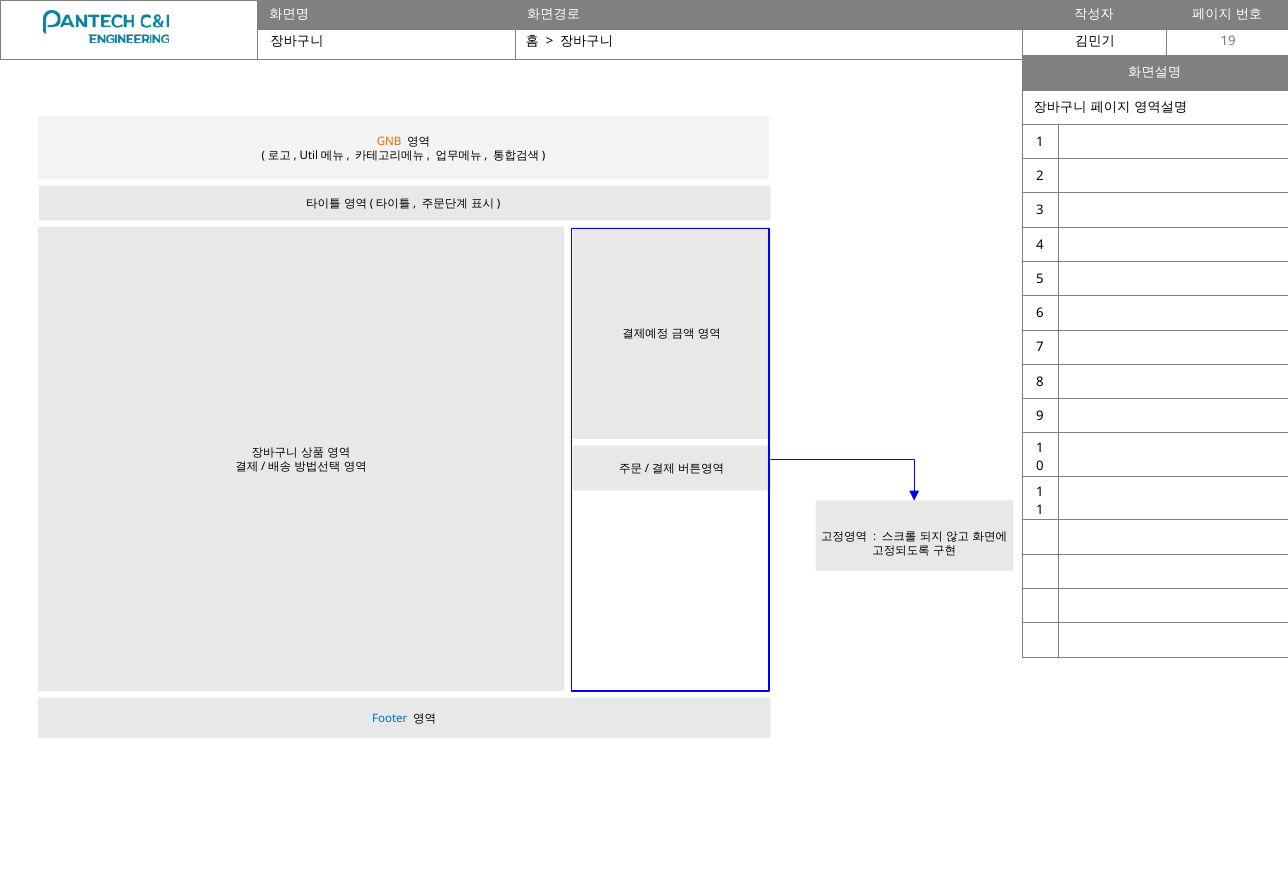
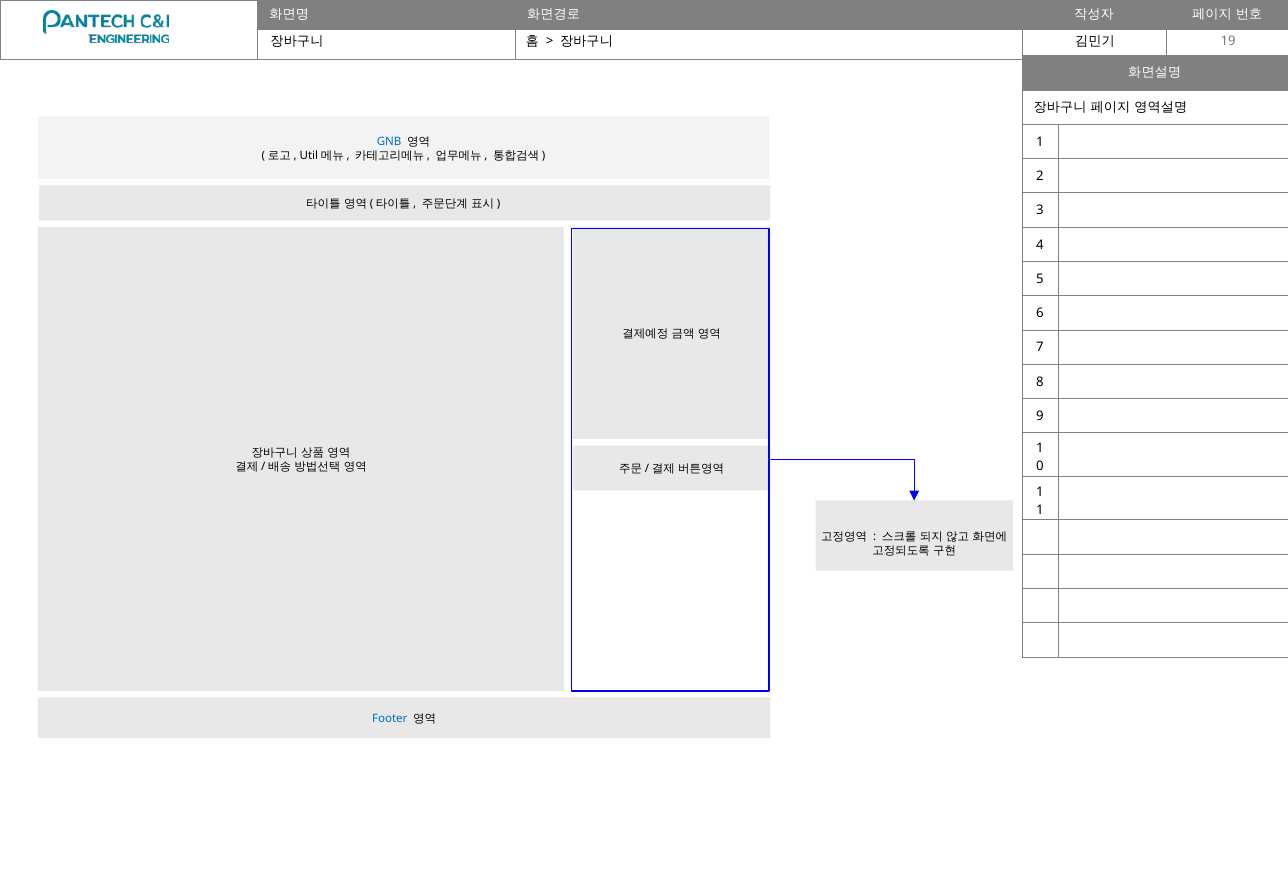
GNB colour: orange -> blue (389, 141)
